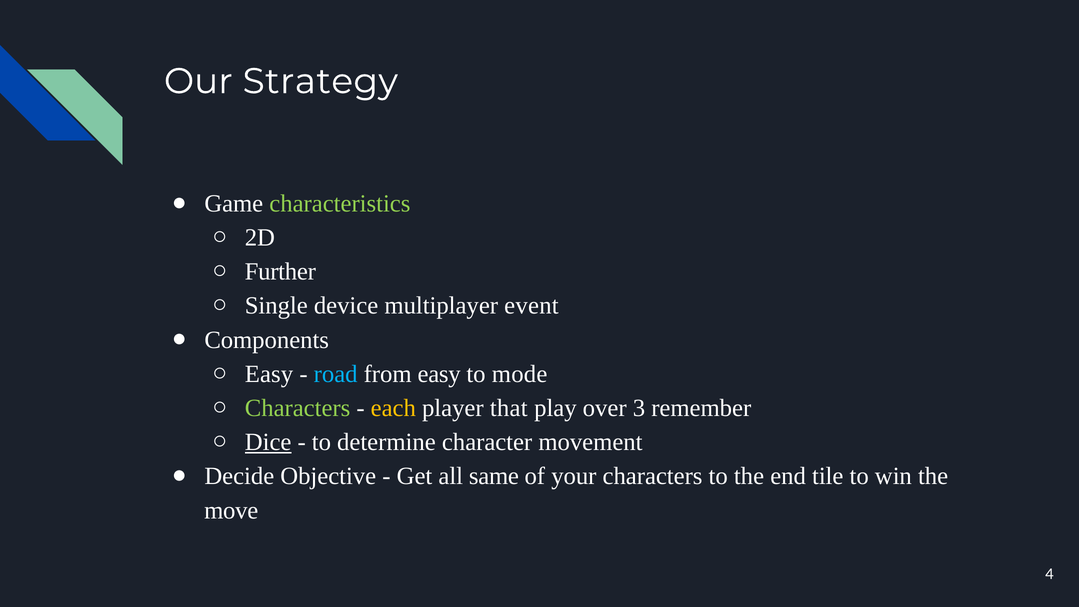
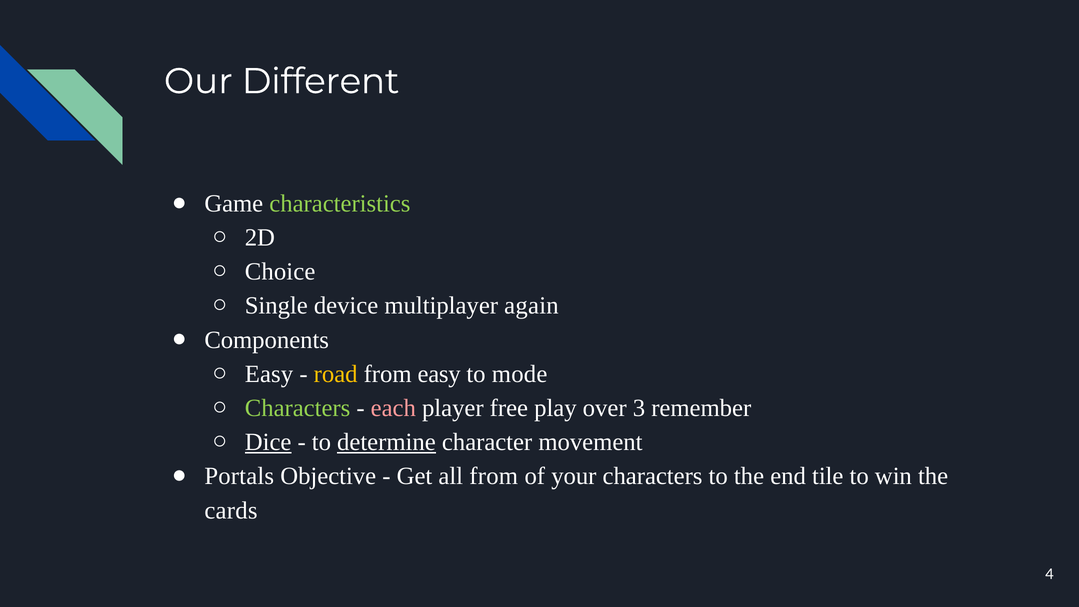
Strategy: Strategy -> Different (321, 81)
Further: Further -> Choice (280, 272)
event: event -> again (531, 306)
road colour: light blue -> yellow (336, 374)
each colour: yellow -> pink (393, 408)
that: that -> free (509, 408)
determine underline: none -> present (386, 442)
Decide: Decide -> Portals (239, 476)
all same: same -> from (494, 476)
move: move -> cards (231, 510)
